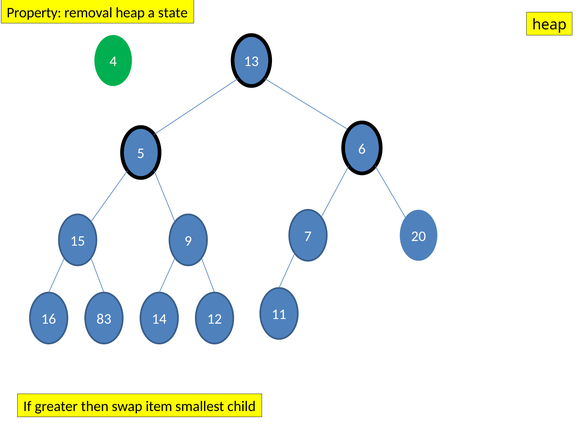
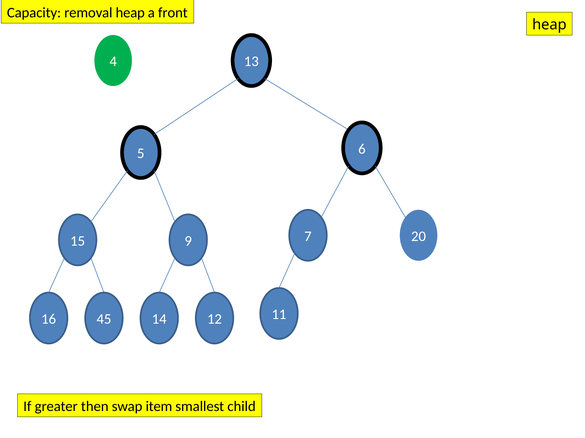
Property: Property -> Capacity (34, 13)
state: state -> front (173, 13)
83: 83 -> 45 (104, 320)
